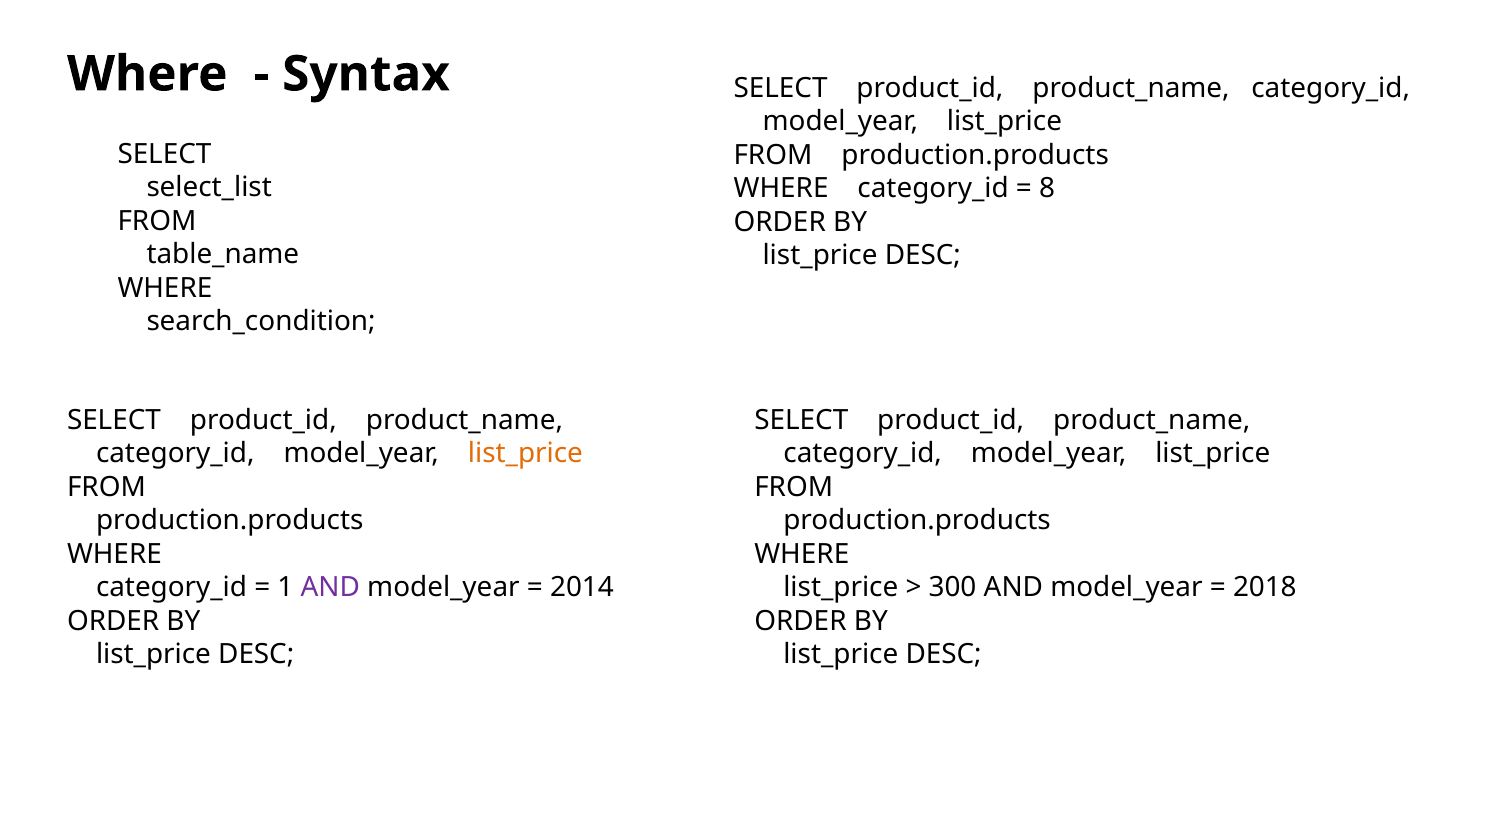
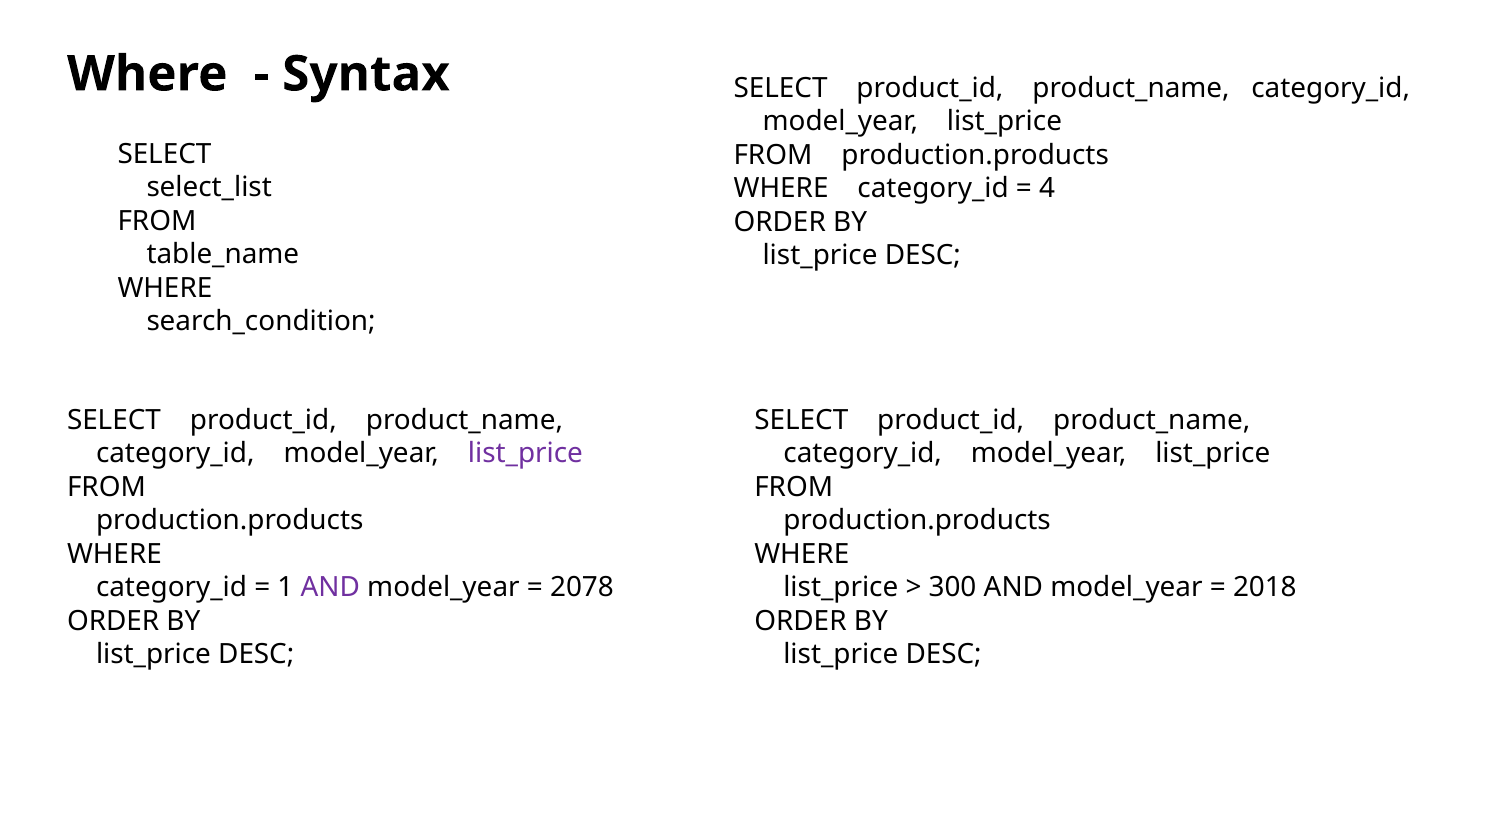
8: 8 -> 4 (1047, 189)
list_price colour: orange -> purple (525, 454)
2014: 2014 -> 2078 (582, 588)
